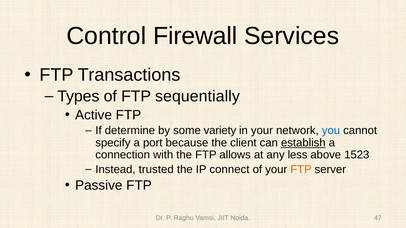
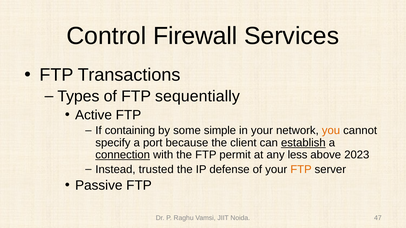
determine: determine -> containing (130, 131)
variety: variety -> simple (220, 131)
you colour: blue -> orange (331, 131)
connection underline: none -> present (123, 155)
allows: allows -> permit (235, 155)
1523: 1523 -> 2023 (357, 155)
connect: connect -> defense (230, 170)
